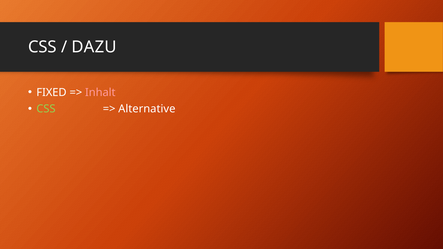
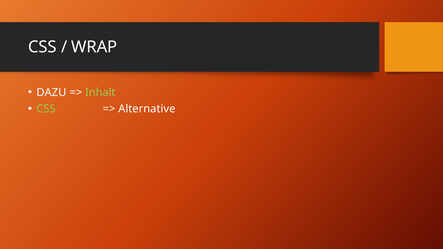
DAZU: DAZU -> WRAP (94, 47)
FIXED: FIXED -> DAZU (51, 92)
Inhalt colour: pink -> light green (100, 92)
